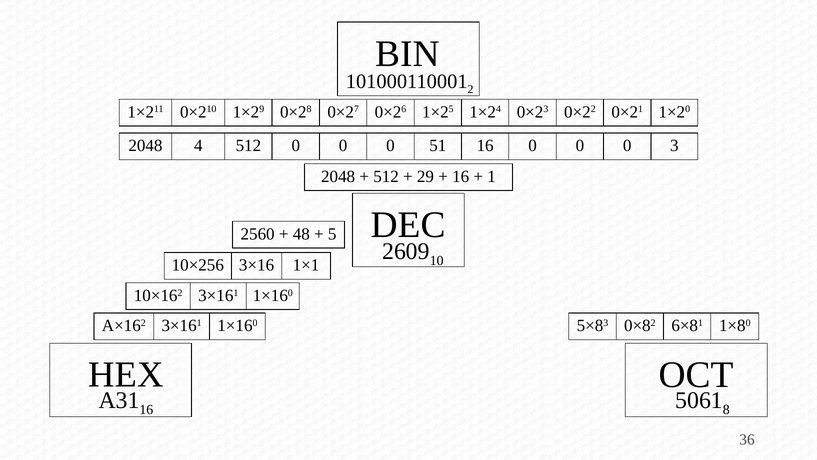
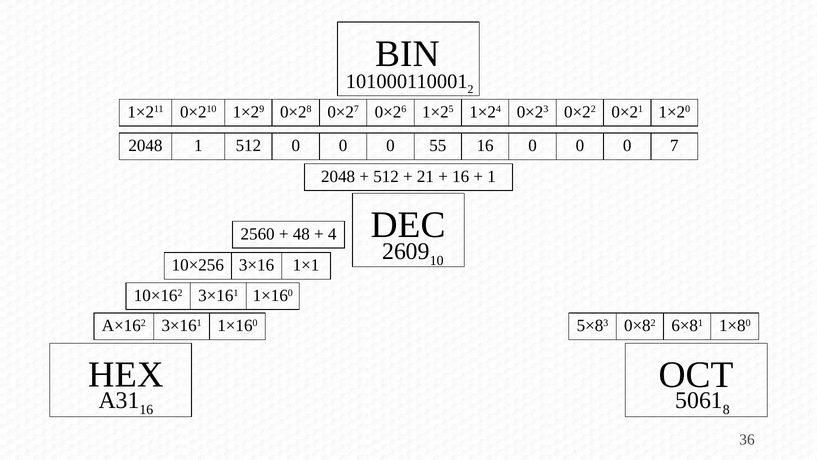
2048 4: 4 -> 1 (198, 146)
51: 51 -> 55 (438, 146)
3: 3 -> 7 (674, 146)
29: 29 -> 21 (425, 176)
5: 5 -> 4 (332, 234)
